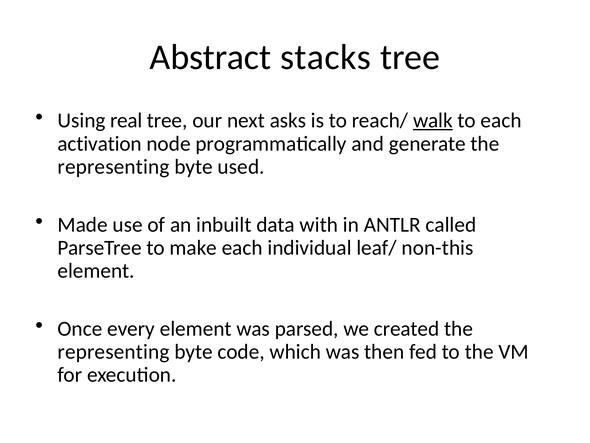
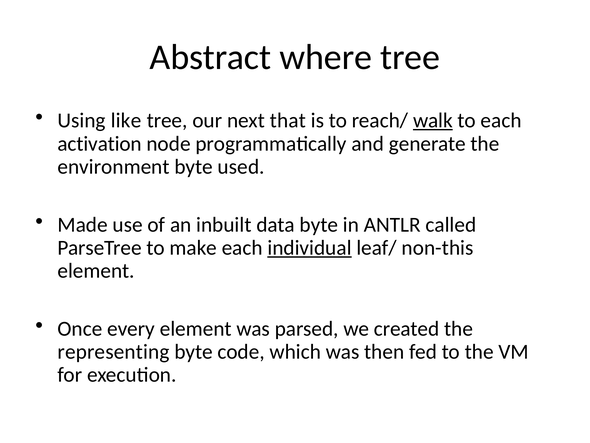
stacks: stacks -> where (326, 57)
real: real -> like (126, 120)
asks: asks -> that (288, 120)
representing: representing -> environment (114, 166)
data with: with -> byte (319, 224)
individual underline: none -> present (310, 247)
